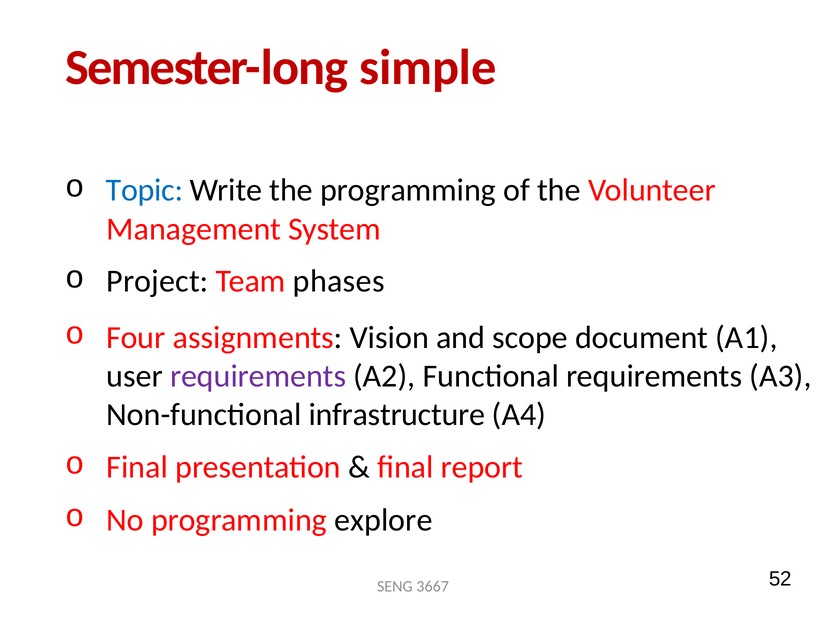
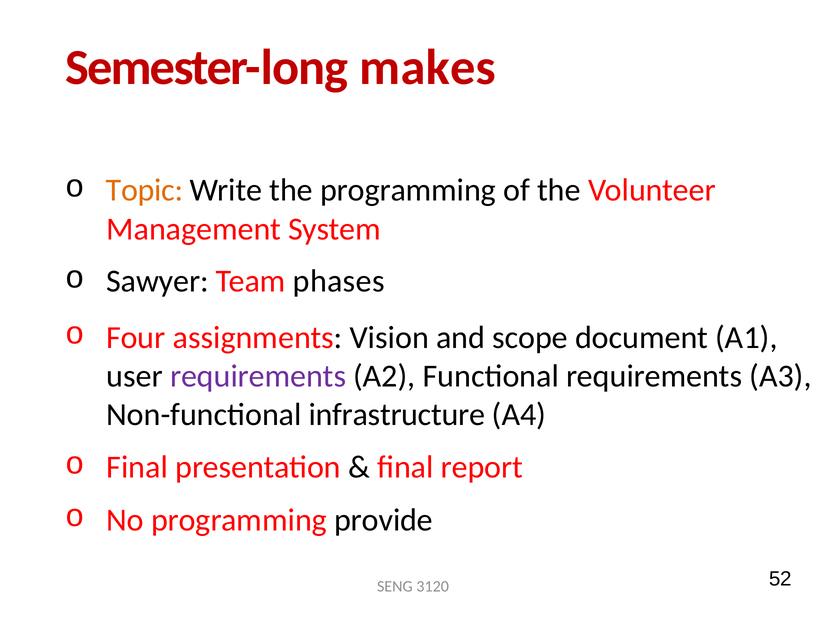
simple: simple -> makes (428, 68)
Topic colour: blue -> orange (144, 191)
Project: Project -> Sawyer (158, 281)
explore: explore -> provide (384, 521)
3667: 3667 -> 3120 (433, 587)
